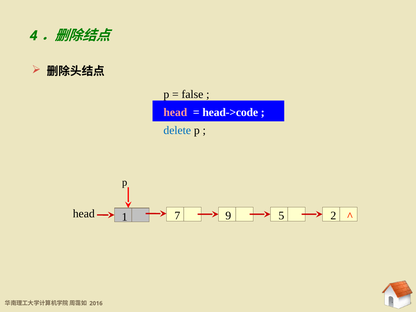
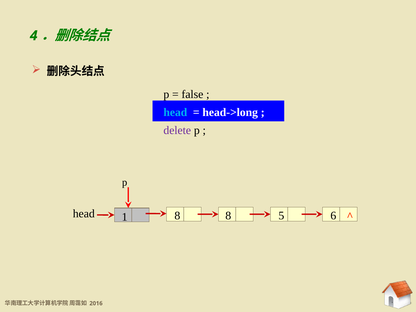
head colour: pink -> light blue (175, 112)
head->code: head->code -> head->long (230, 112)
delete colour: blue -> purple (177, 130)
head 9: 9 -> 8 (228, 216)
2: 2 -> 6 (333, 216)
1 7: 7 -> 8 (177, 216)
